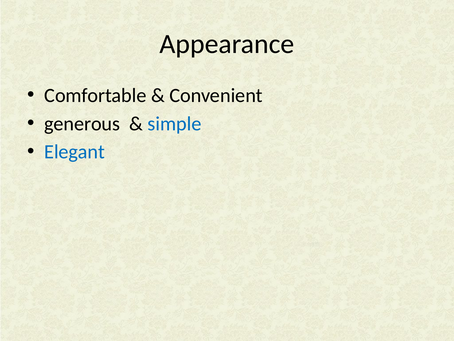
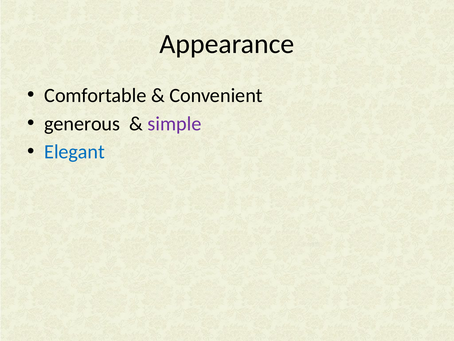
simple colour: blue -> purple (175, 123)
